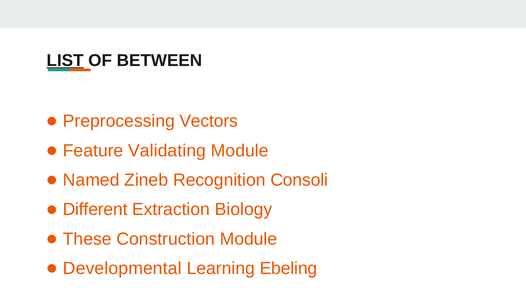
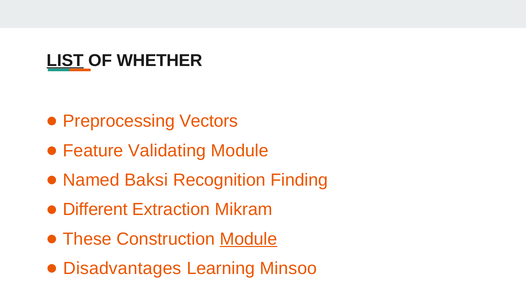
BETWEEN: BETWEEN -> WHETHER (160, 61)
Zineb: Zineb -> Baksi (146, 180)
Consoli: Consoli -> Finding (299, 180)
Biology: Biology -> Mikram (244, 209)
Module underline: none -> present (248, 239)
Developmental: Developmental -> Disadvantages (122, 268)
Ebeling: Ebeling -> Minsoo (288, 268)
